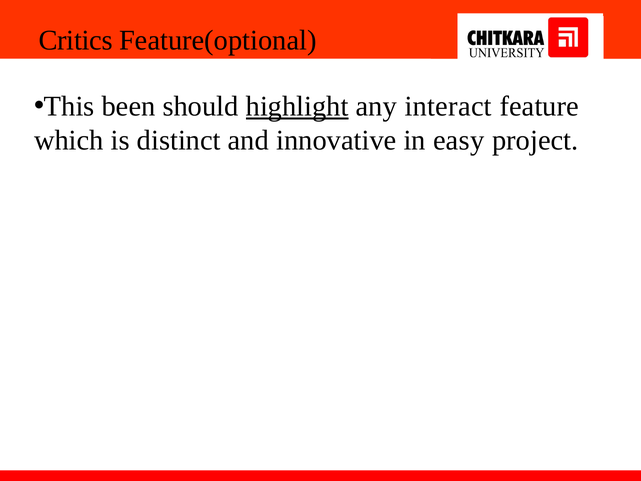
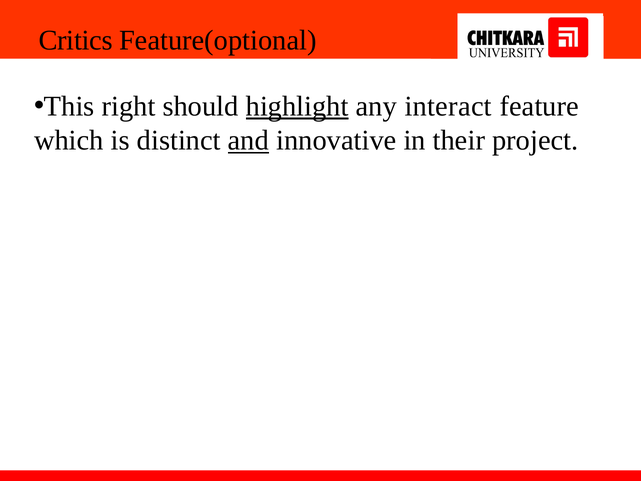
been: been -> right (129, 106)
and underline: none -> present (248, 140)
easy: easy -> their (459, 140)
